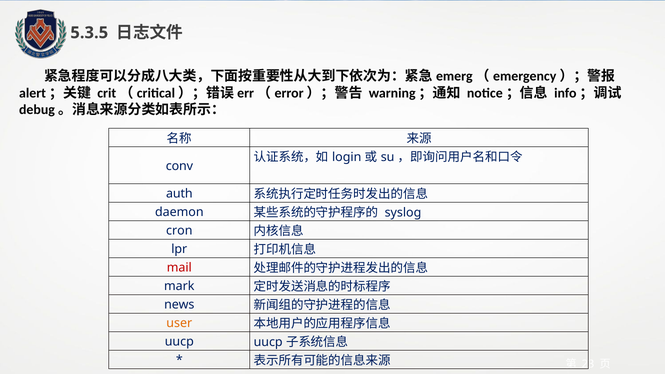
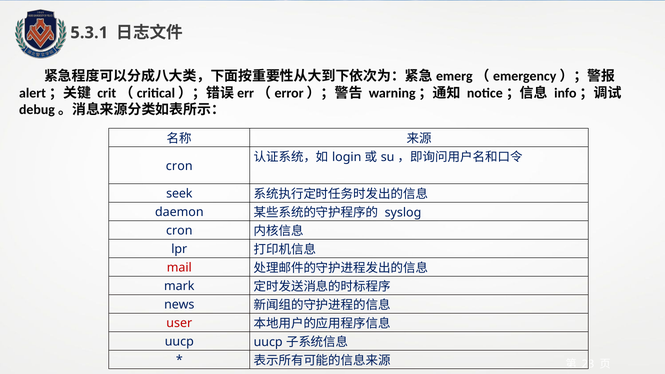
5.3.5: 5.3.5 -> 5.3.1 (89, 33)
conv: conv -> cron (179, 166)
auth: auth -> seek (179, 194)
user colour: orange -> red (179, 323)
